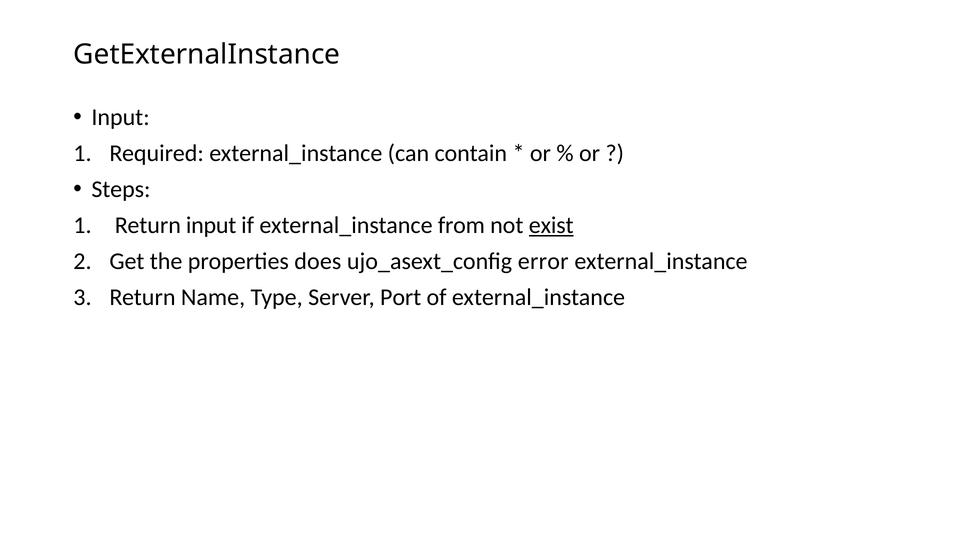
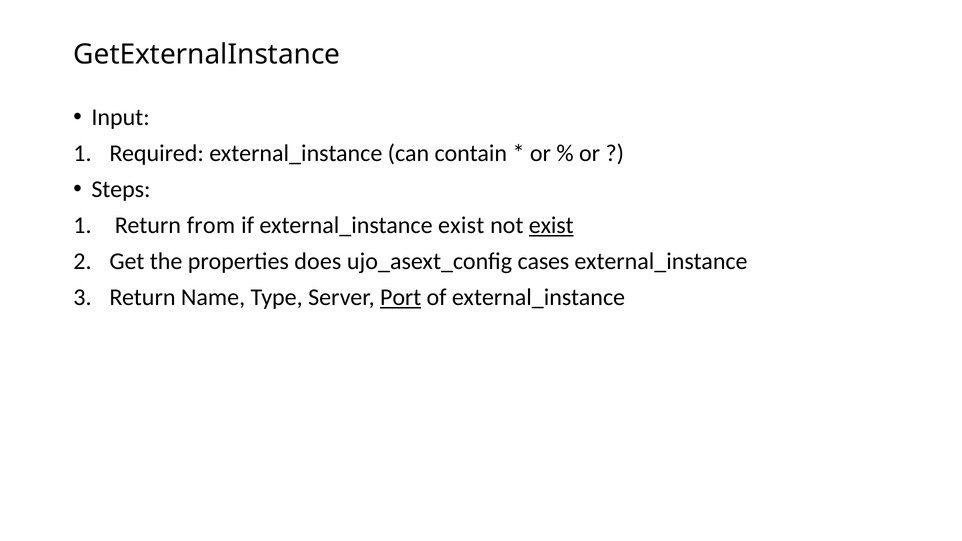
Return input: input -> from (211, 225)
external_instance from: from -> exist (461, 225)
error: error -> cases (543, 261)
Port underline: none -> present (401, 297)
